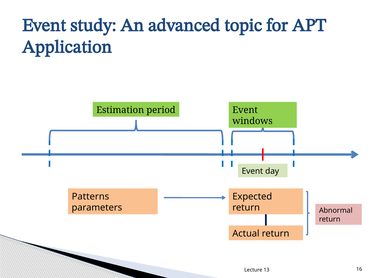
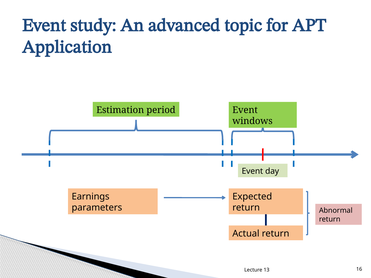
Patterns: Patterns -> Earnings (91, 197)
